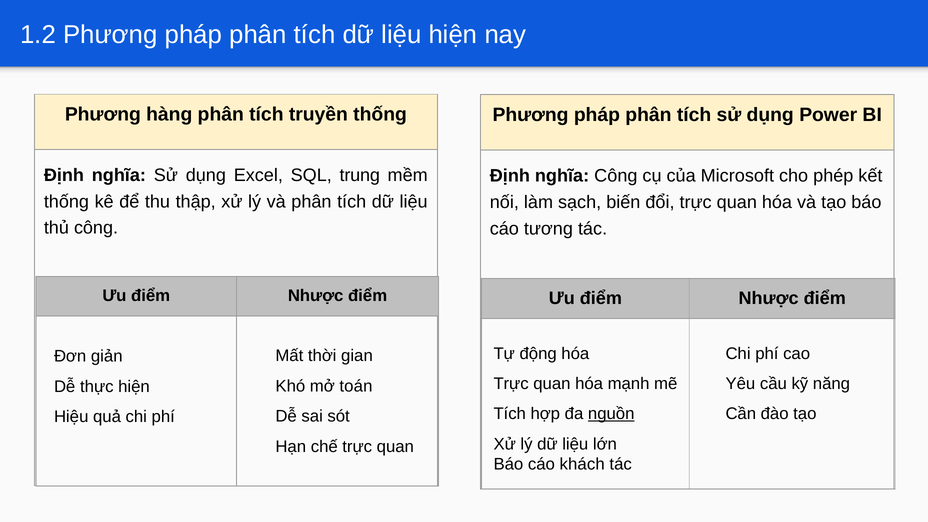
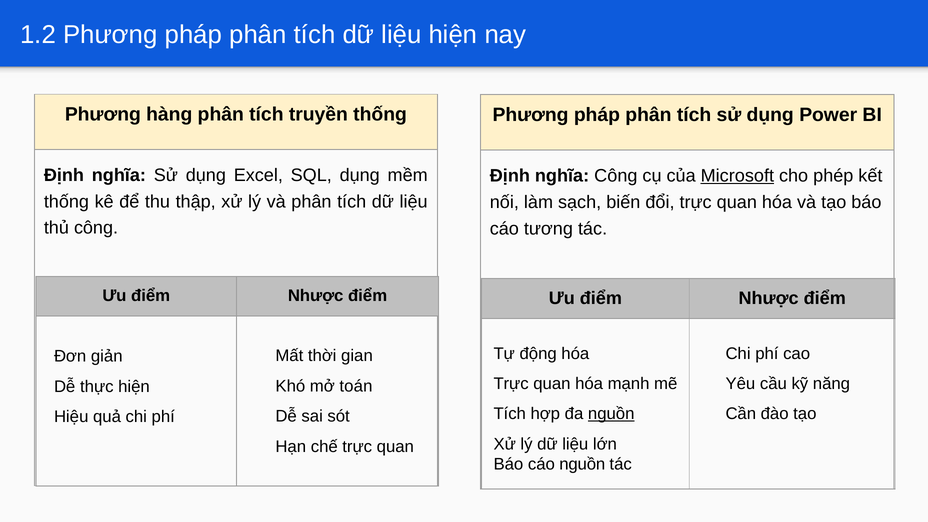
SQL trung: trung -> dụng (360, 175)
Microsoft underline: none -> present (737, 176)
cáo khách: khách -> nguồn (582, 464)
